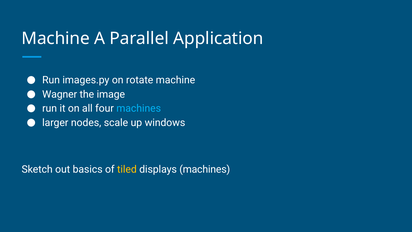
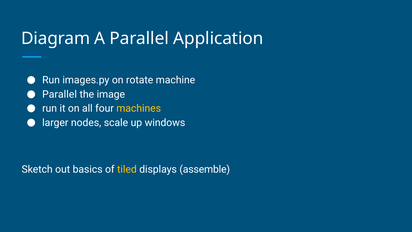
Machine: Machine -> Diagram (56, 38)
Wagner: Wagner -> Parallel (60, 94)
machines colour: light blue -> yellow (139, 108)
displays machines: machines -> assemble (205, 169)
